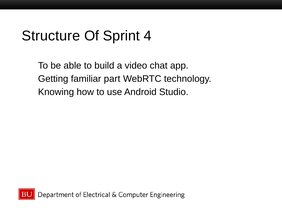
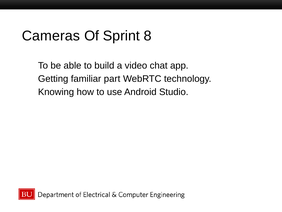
Structure: Structure -> Cameras (51, 36)
4: 4 -> 8 (148, 36)
